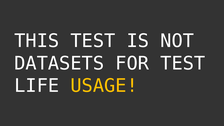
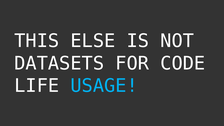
THIS TEST: TEST -> ELSE (93, 41)
FOR TEST: TEST -> CODE (183, 63)
USAGE colour: yellow -> light blue (104, 86)
